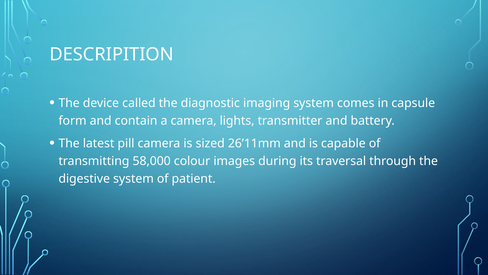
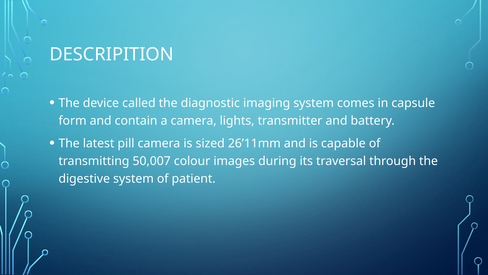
58,000: 58,000 -> 50,007 (152, 161)
